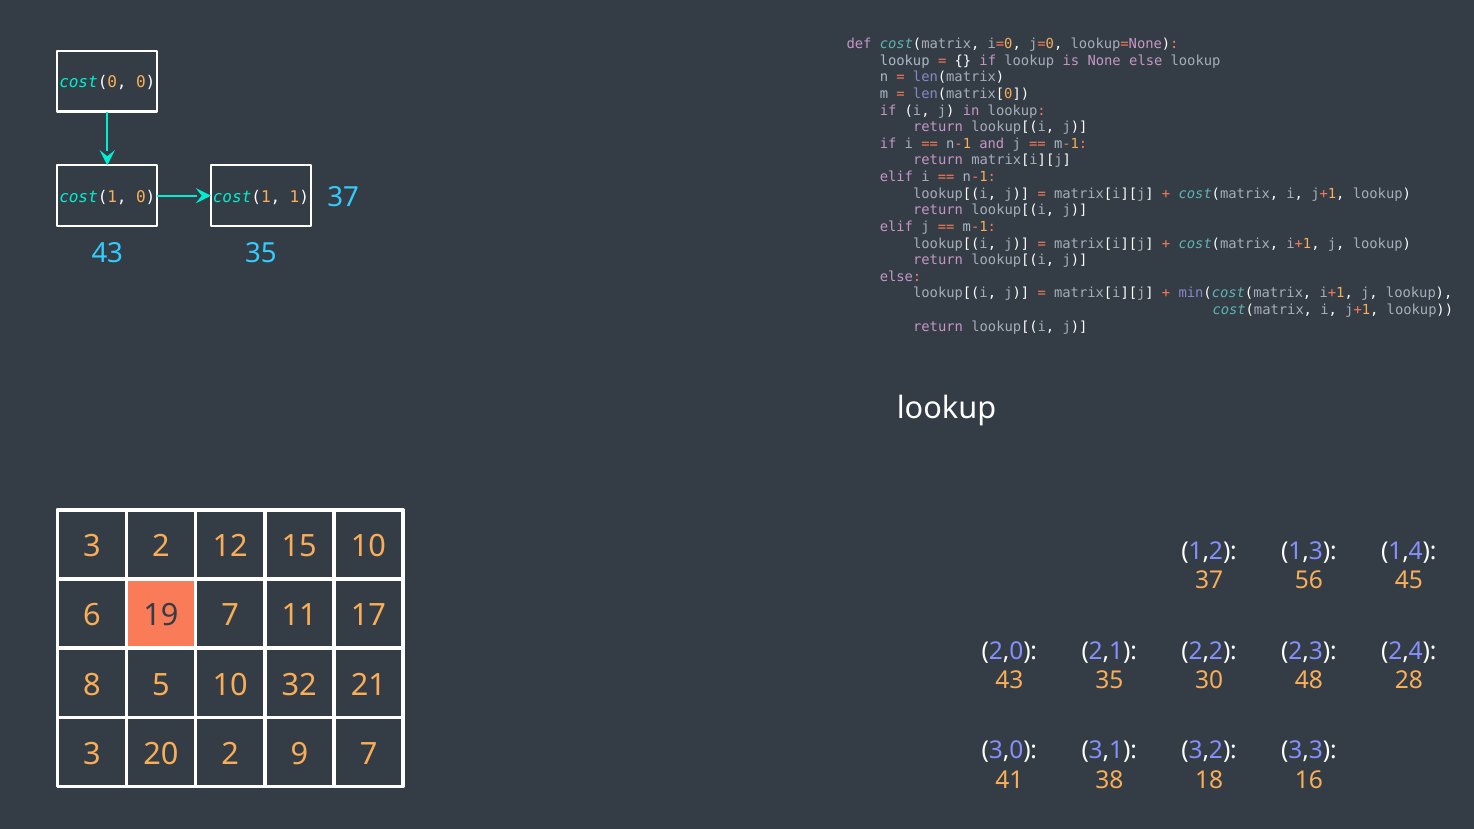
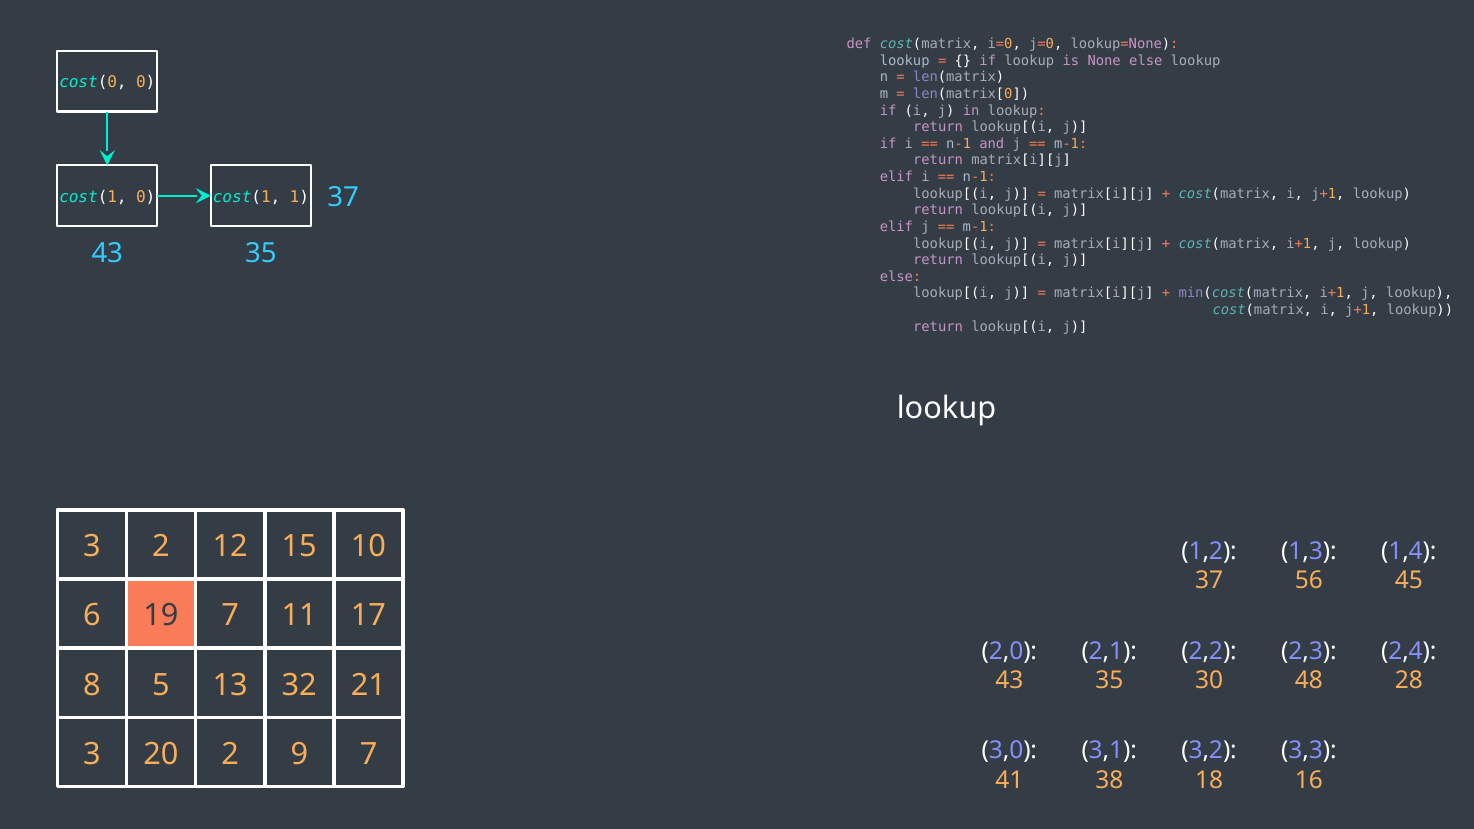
5 10: 10 -> 13 (230, 685)
